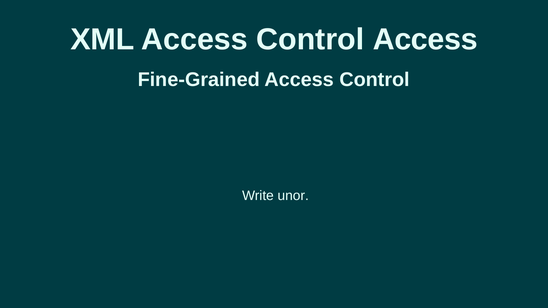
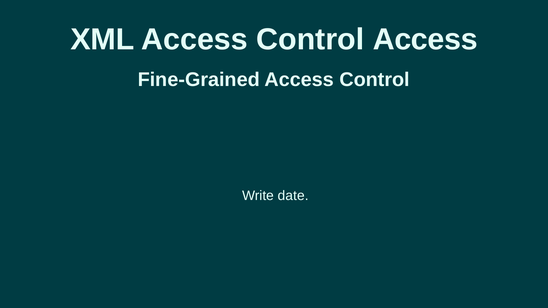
unor: unor -> date (293, 196)
